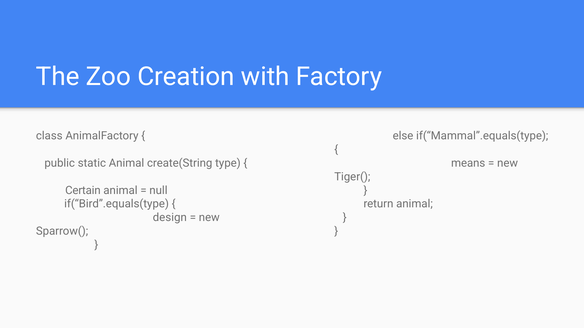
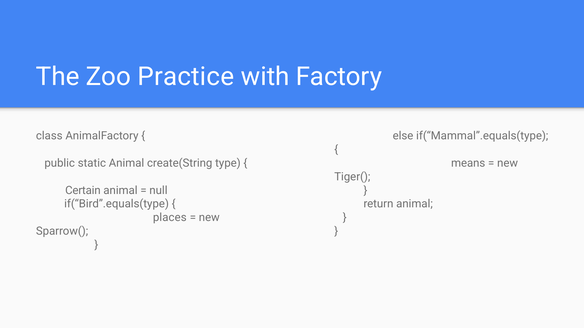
Creation: Creation -> Practice (186, 77)
design: design -> places (170, 218)
